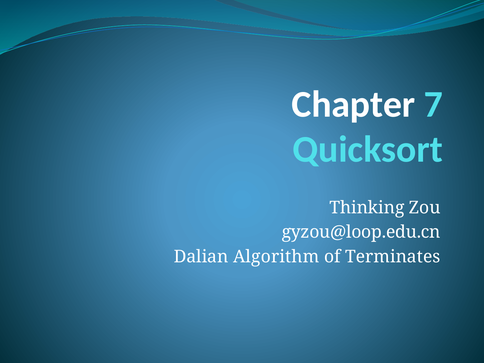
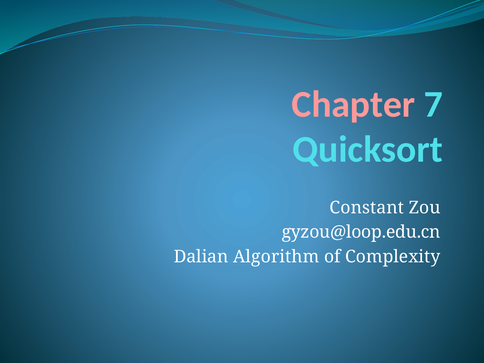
Chapter colour: white -> pink (353, 104)
Thinking: Thinking -> Constant (367, 208)
Terminates: Terminates -> Complexity (393, 257)
